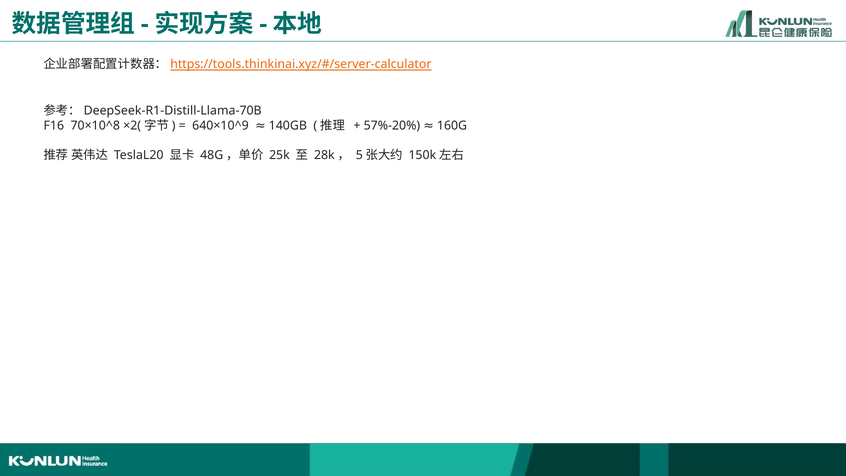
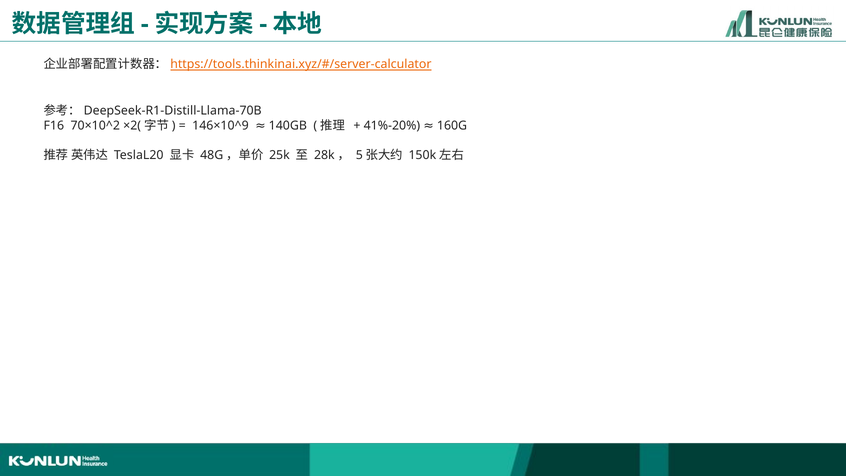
57%-20%: 57%-20% -> 41%-20% (392, 125)
70×10^8: 70×10^8 -> 70×10^2 (95, 125)
640×10^9: 640×10^9 -> 146×10^9 (220, 125)
